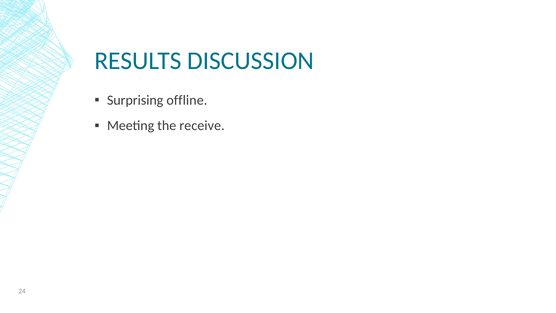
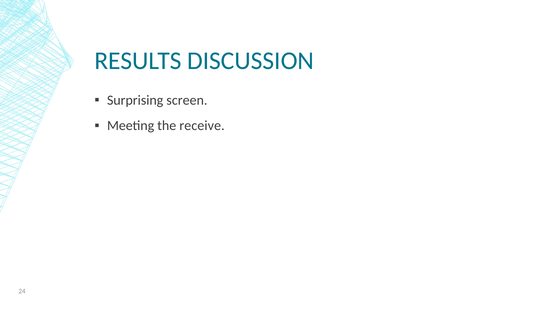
offline: offline -> screen (187, 100)
